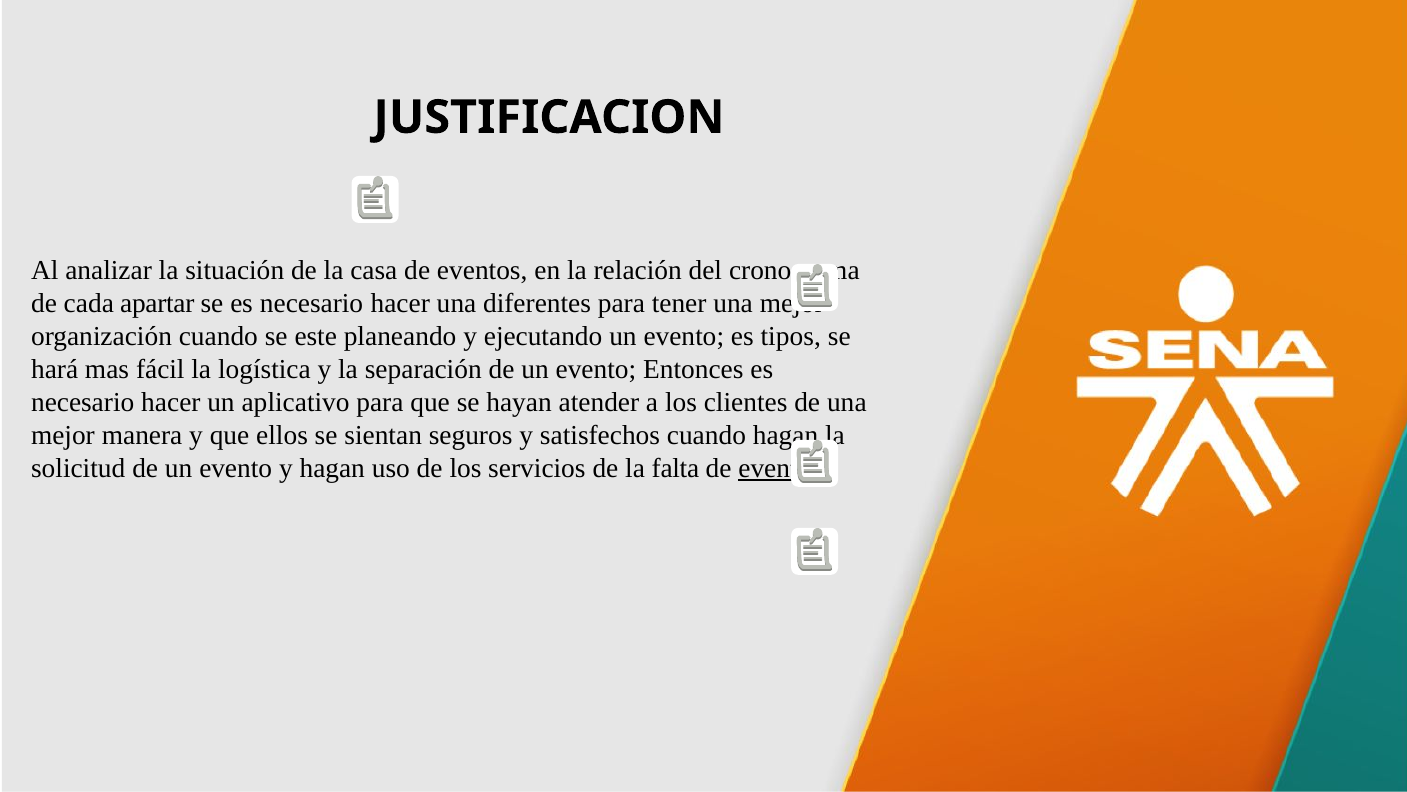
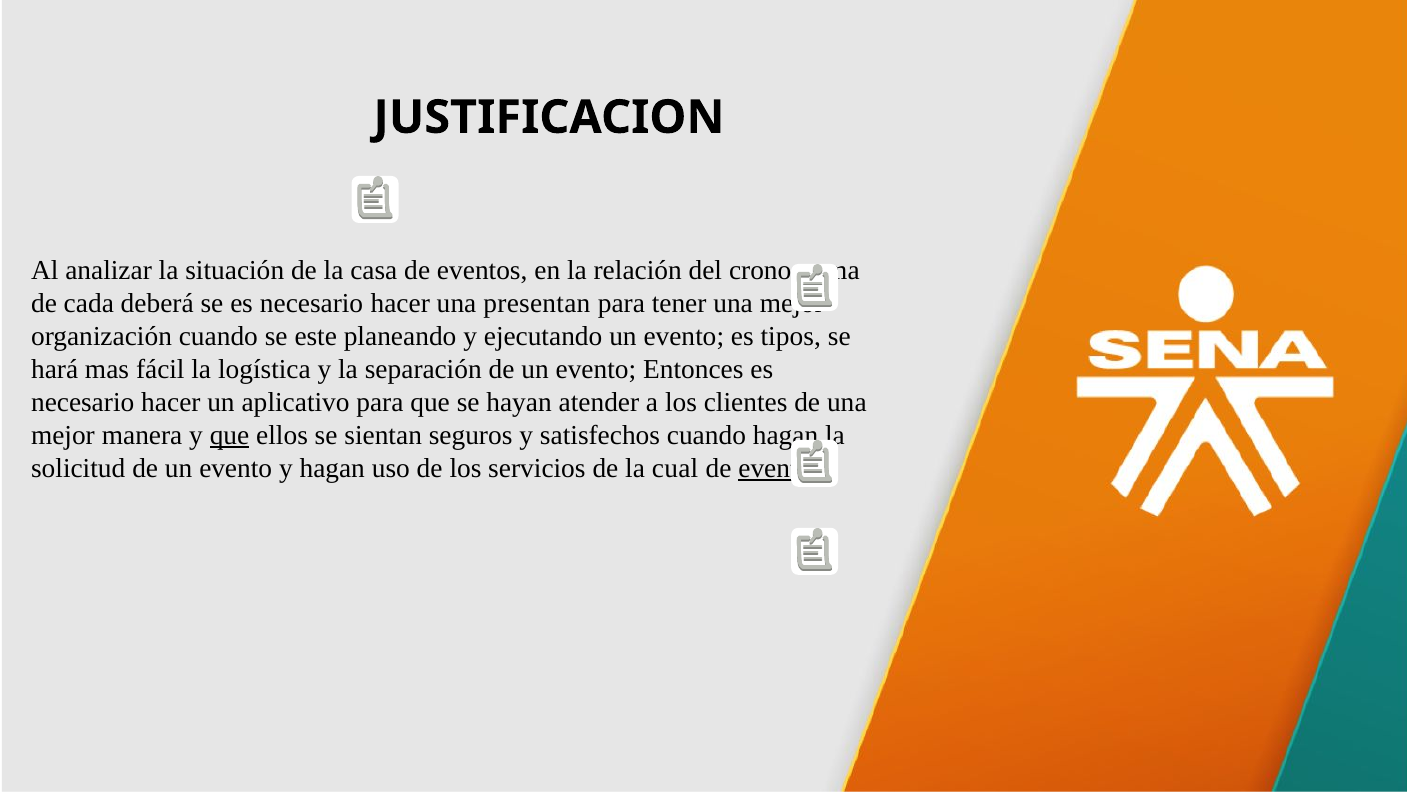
apartar: apartar -> deberá (157, 304)
diferentes: diferentes -> presentan (537, 304)
que underline: none -> present (230, 435)
falta: falta -> cual (675, 468)
